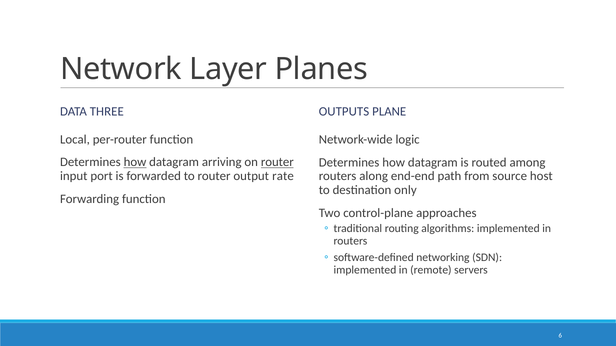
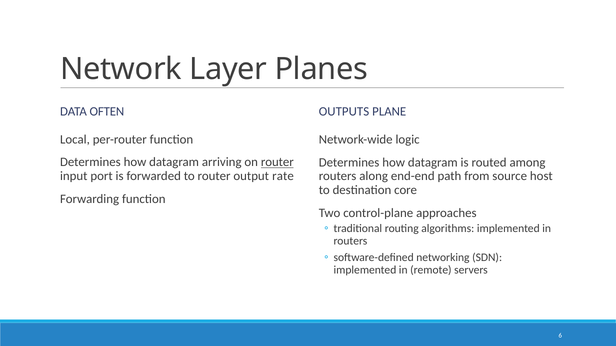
THREE: THREE -> OFTEN (107, 112)
how underline: present -> none (135, 162)
only: only -> core (406, 190)
